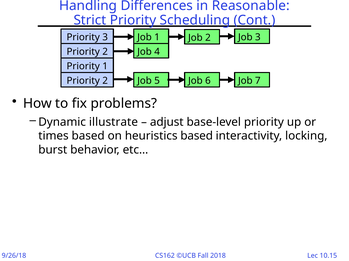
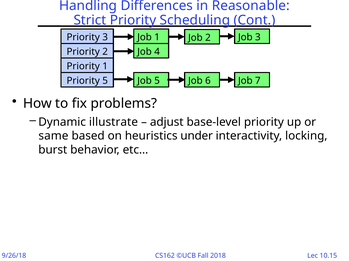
2: 2 -> 5 (105, 81)
times: times -> same (53, 136)
heuristics based: based -> under (197, 136)
